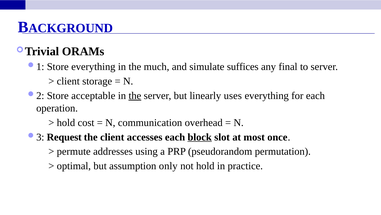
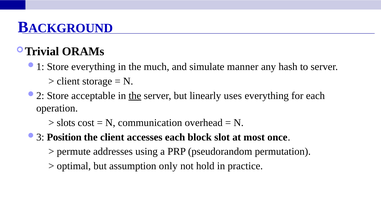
suffices: suffices -> manner (243, 67)
final: final -> hash (288, 67)
hold: hold -> slots (66, 122)
Request: Request -> Position (64, 137)
block underline: present -> none (200, 137)
